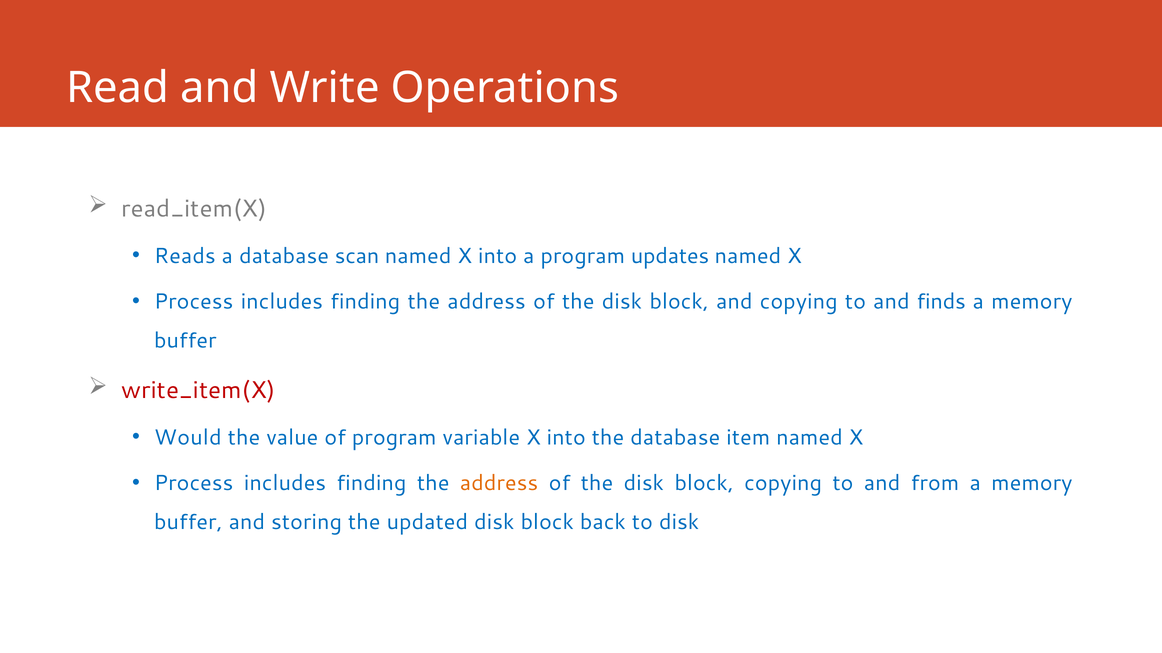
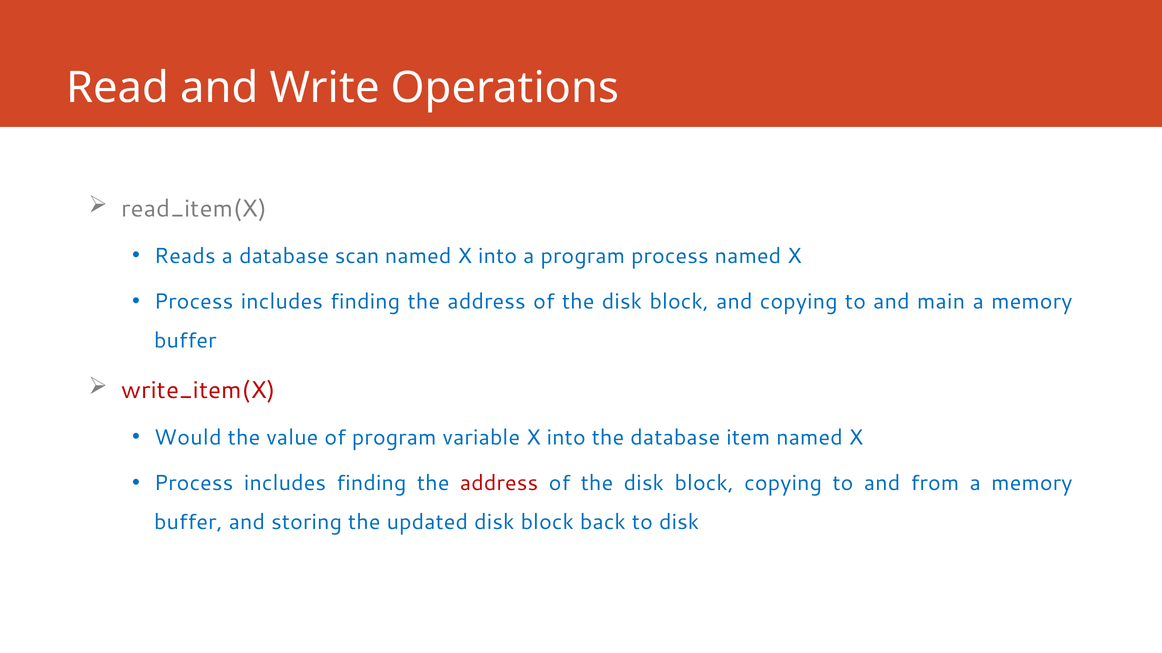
program updates: updates -> process (670, 256)
finds: finds -> main (941, 302)
address colour: orange -> red (499, 484)
